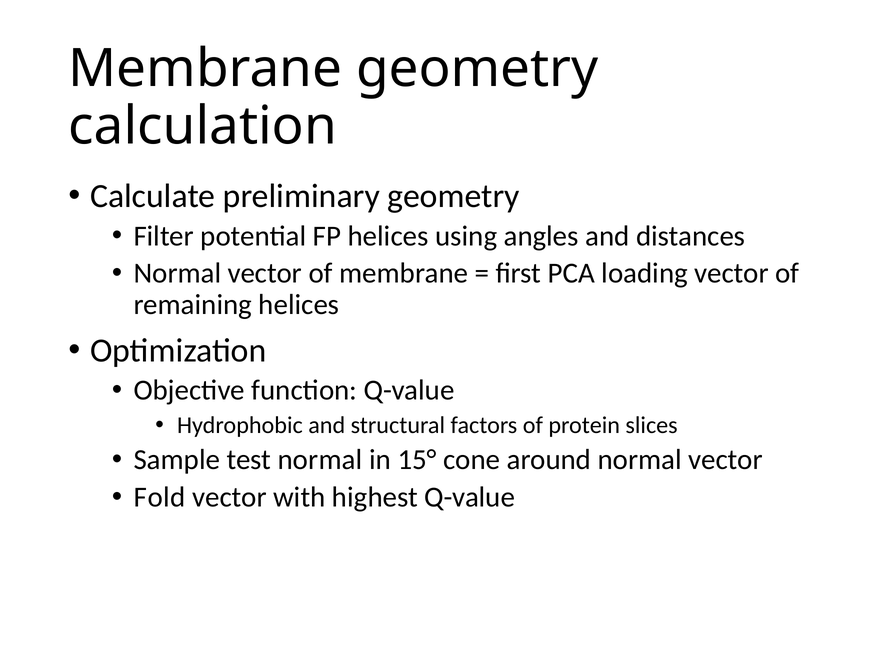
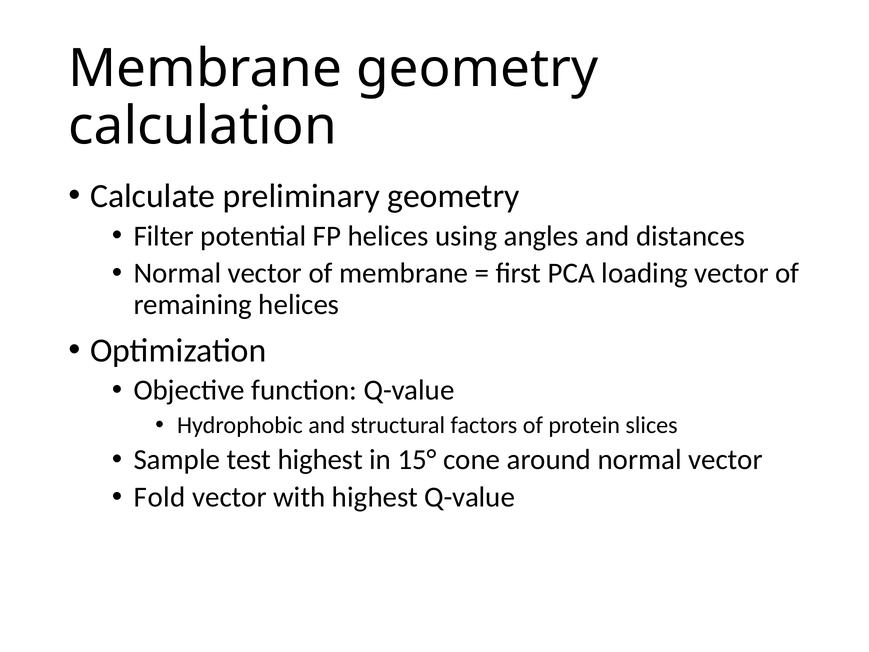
test normal: normal -> highest (320, 460)
